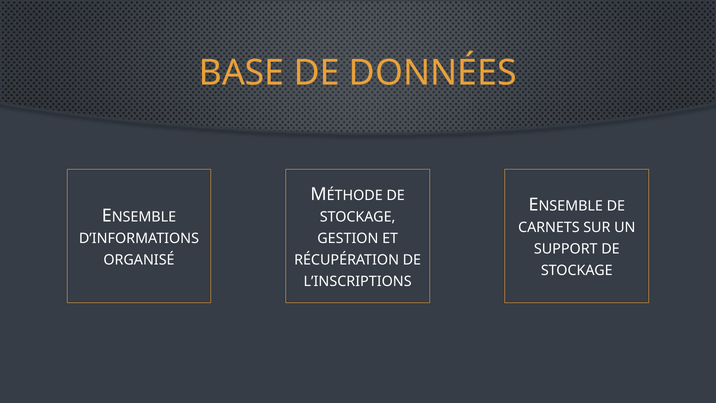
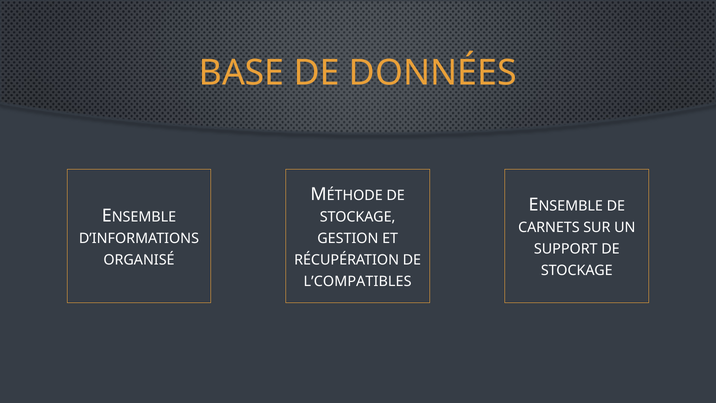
L’INSCRIPTIONS: L’INSCRIPTIONS -> L’COMPATIBLES (358, 281)
